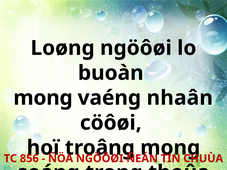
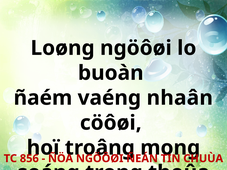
mong: mong -> ñaém (43, 98)
